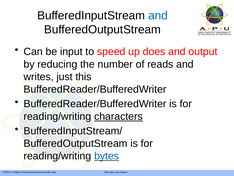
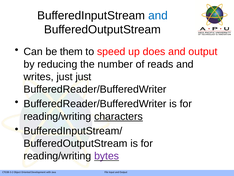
be input: input -> them (71, 52)
just this: this -> just (83, 77)
bytes colour: blue -> purple (107, 156)
